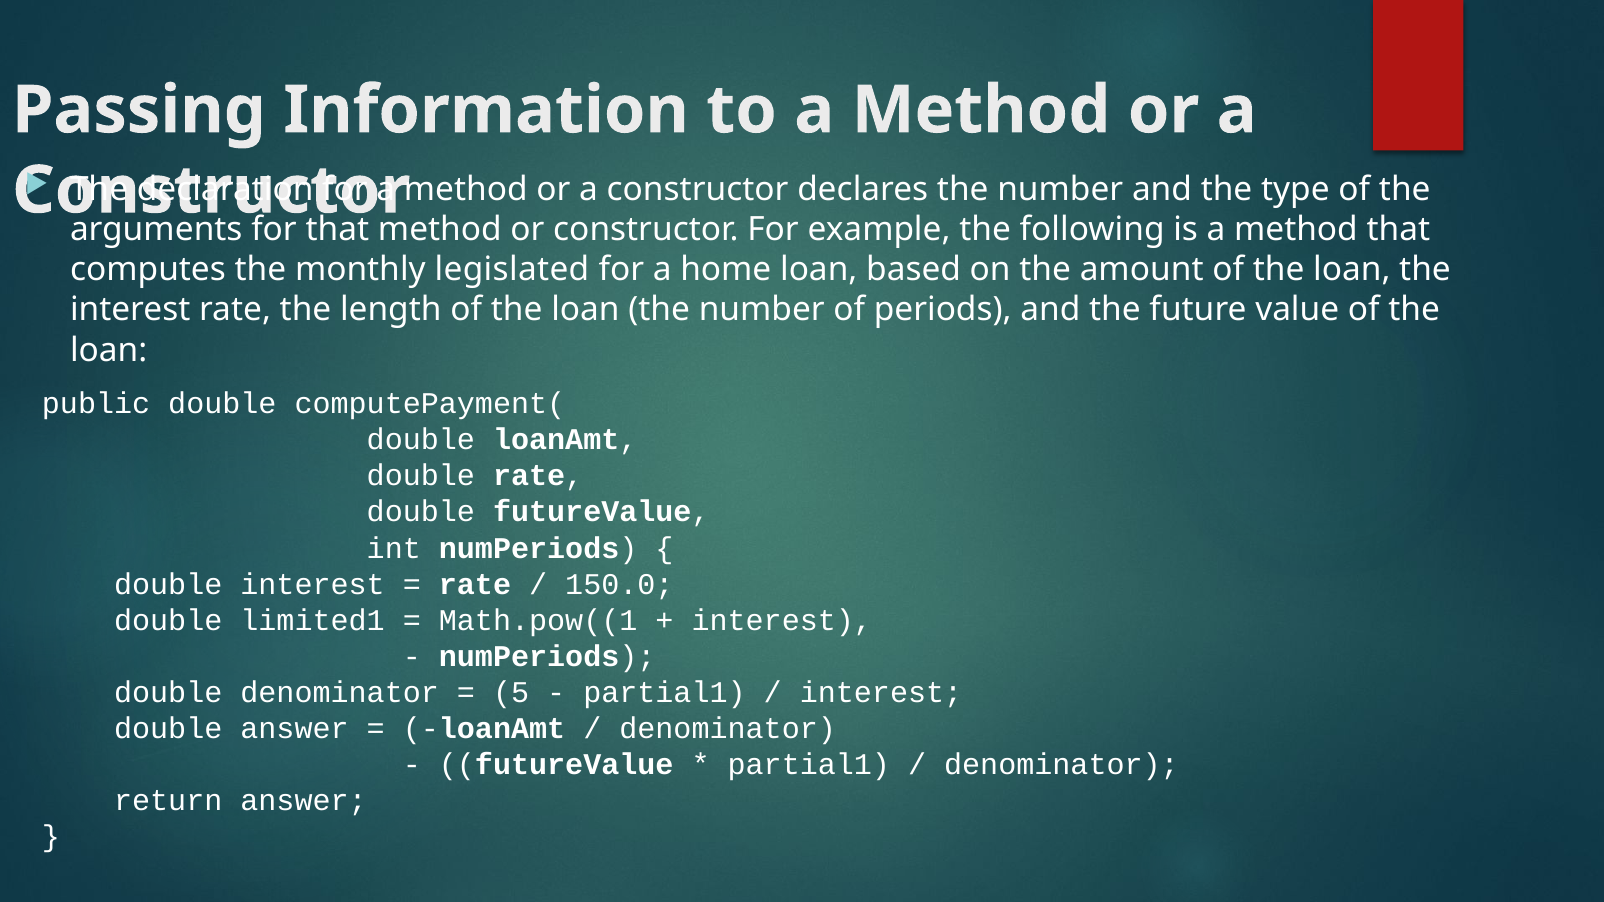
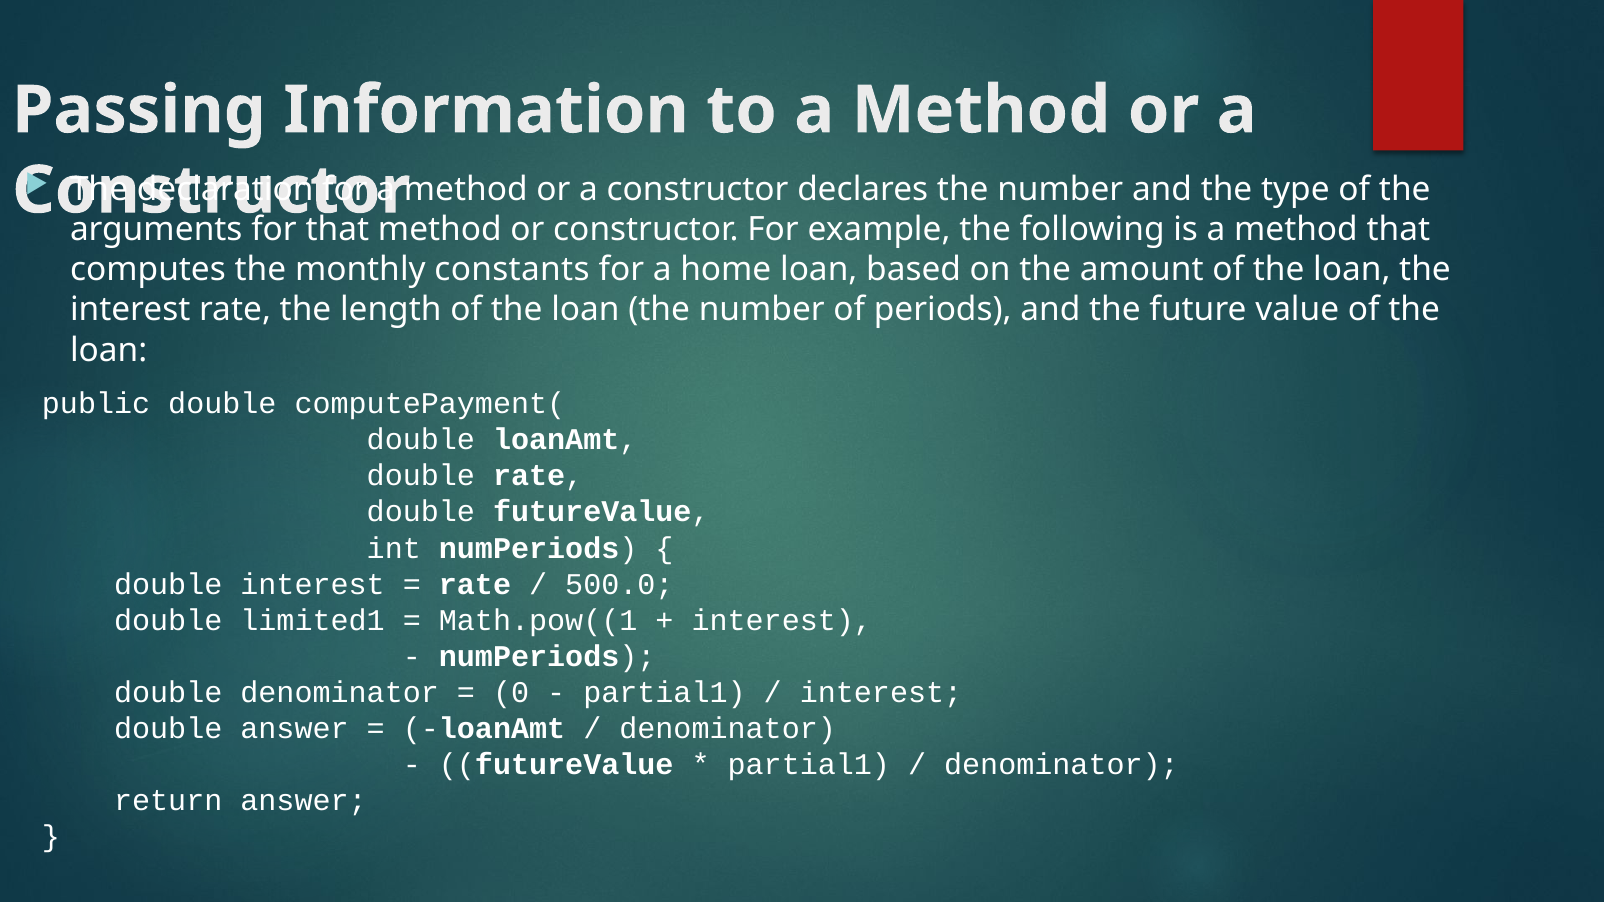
legislated: legislated -> constants (512, 270)
150.0: 150.0 -> 500.0 (619, 584)
5: 5 -> 0 (511, 693)
